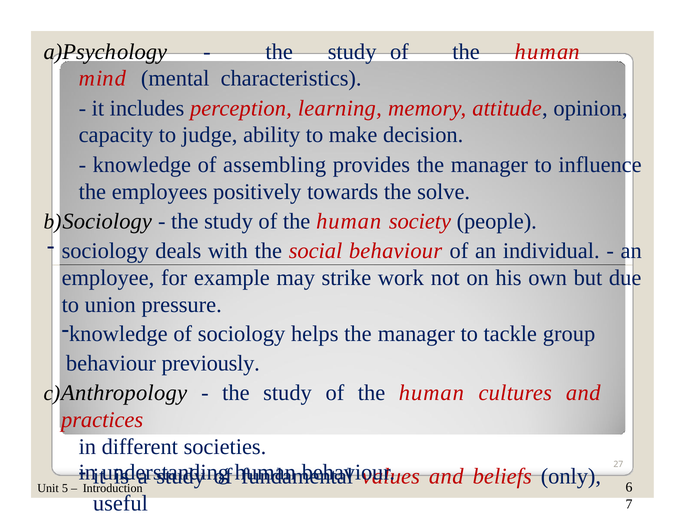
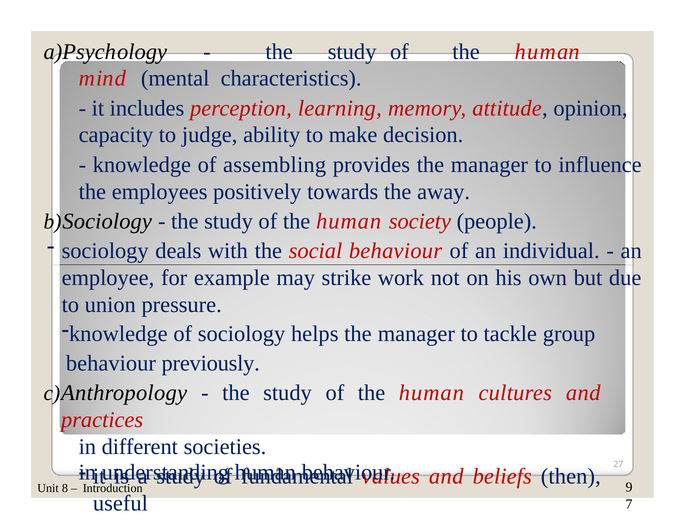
solve: solve -> away (444, 192)
only: only -> then (571, 477)
5: 5 -> 8 (65, 488)
6: 6 -> 9 (629, 488)
